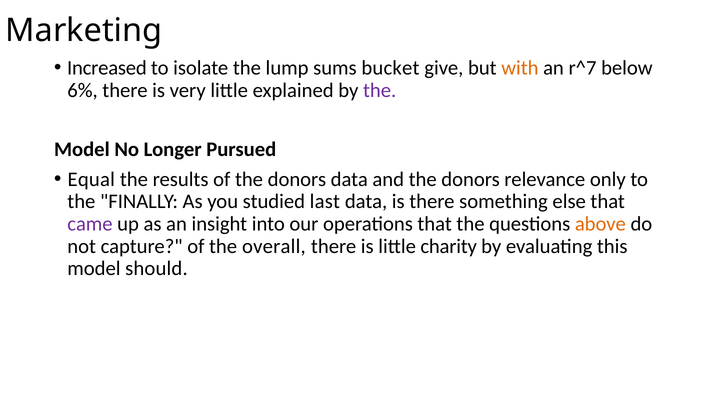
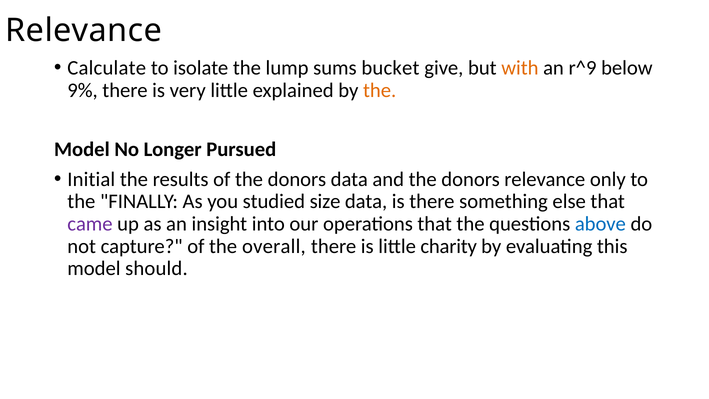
Marketing: Marketing -> Relevance (84, 30)
Increased: Increased -> Calculate (107, 68)
r^7: r^7 -> r^9 (583, 68)
6%: 6% -> 9% (83, 90)
the colour: purple -> orange (380, 90)
Equal: Equal -> Initial (91, 179)
last: last -> size (325, 201)
above colour: orange -> blue (600, 224)
